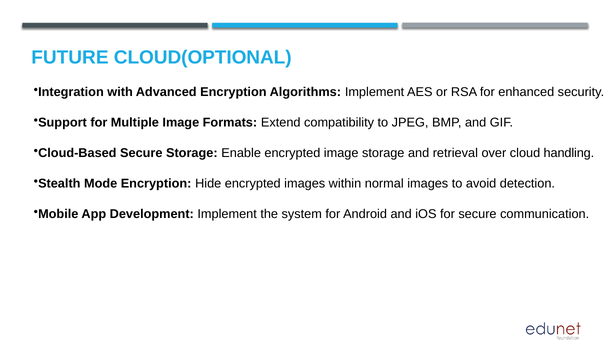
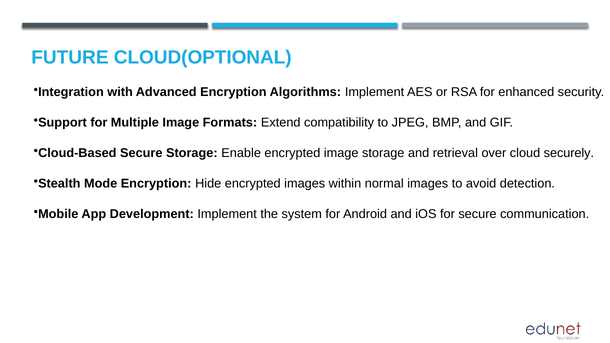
handling: handling -> securely (569, 153)
